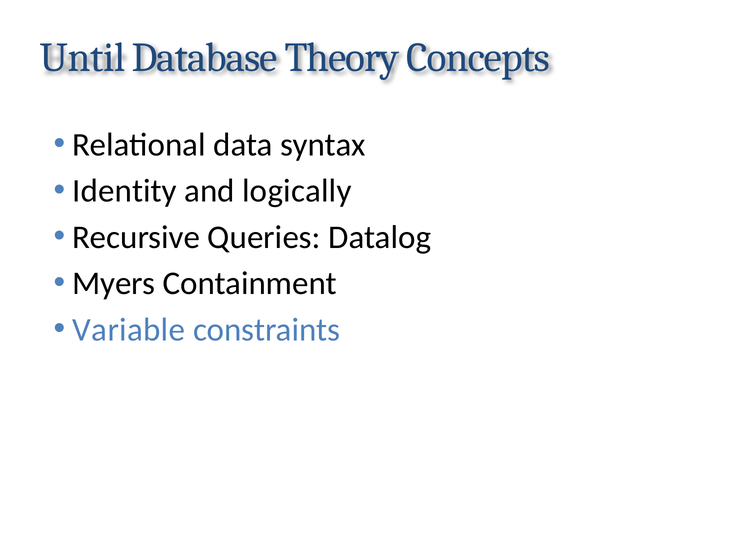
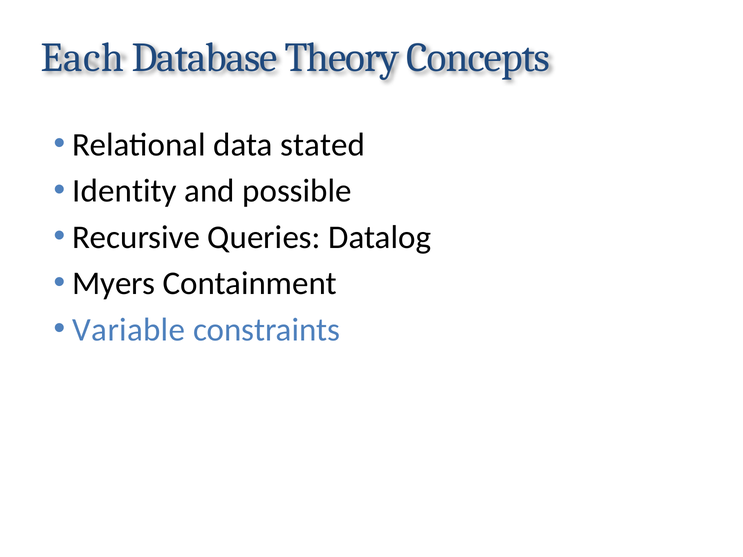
Until: Until -> Each (82, 58)
syntax: syntax -> stated (323, 145)
logically: logically -> possible (297, 191)
